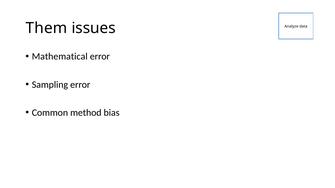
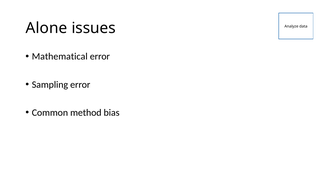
Them: Them -> Alone (46, 28)
